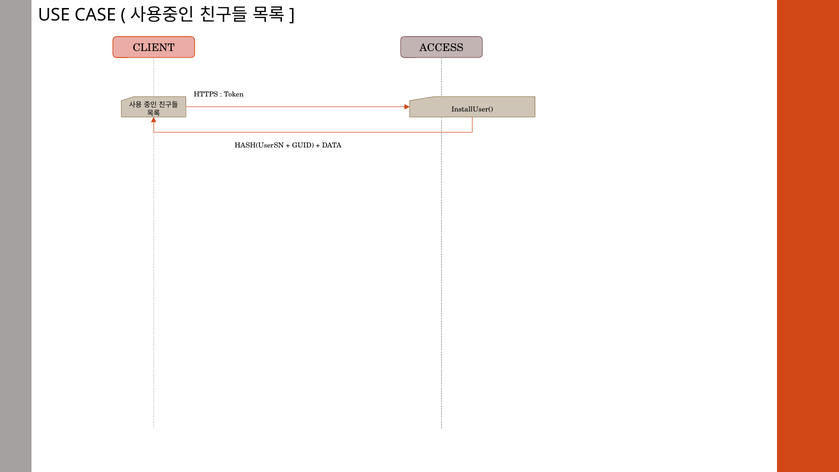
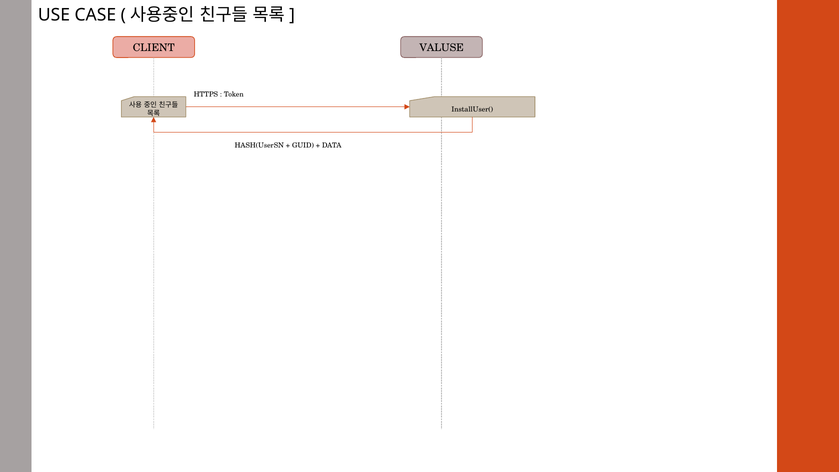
ACCESS: ACCESS -> VALUSE (442, 48)
